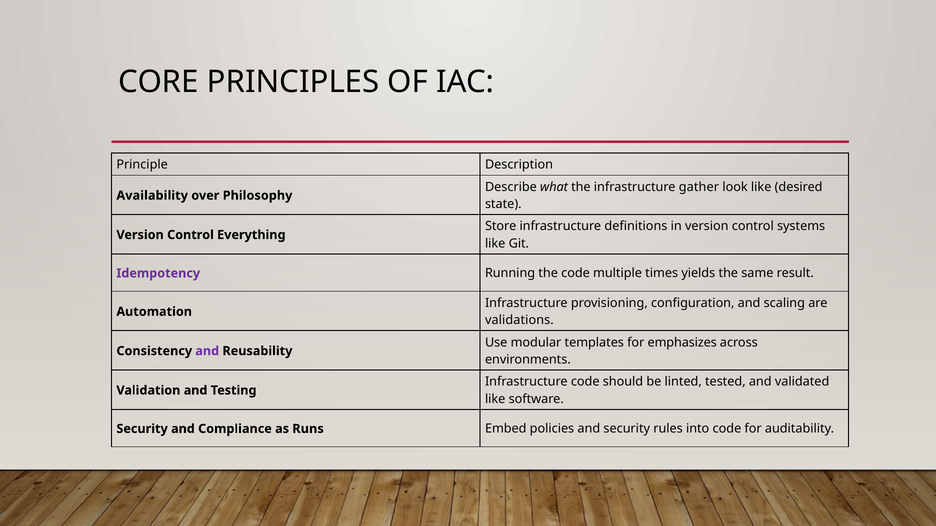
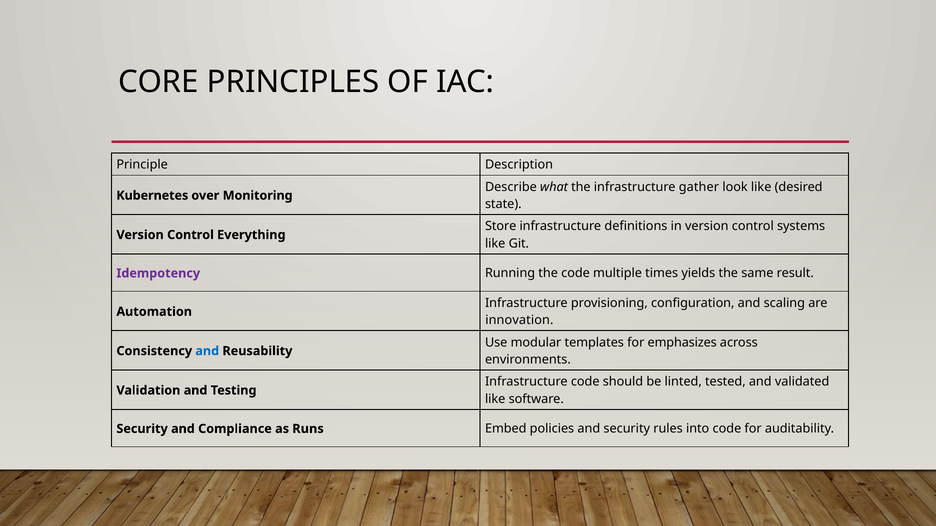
Availability: Availability -> Kubernetes (152, 196)
Philosophy: Philosophy -> Monitoring (258, 196)
validations: validations -> innovation (519, 321)
and colour: purple -> blue (207, 351)
